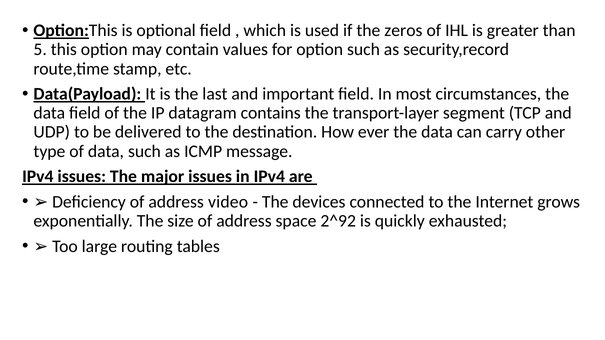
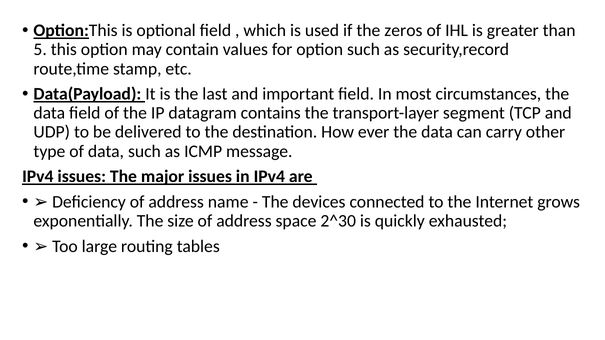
video: video -> name (228, 202)
2^92: 2^92 -> 2^30 (338, 221)
